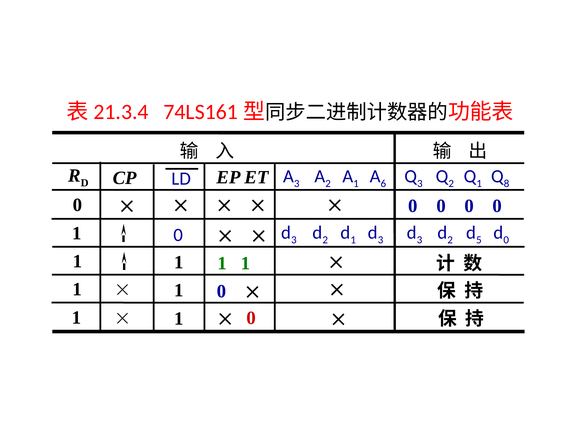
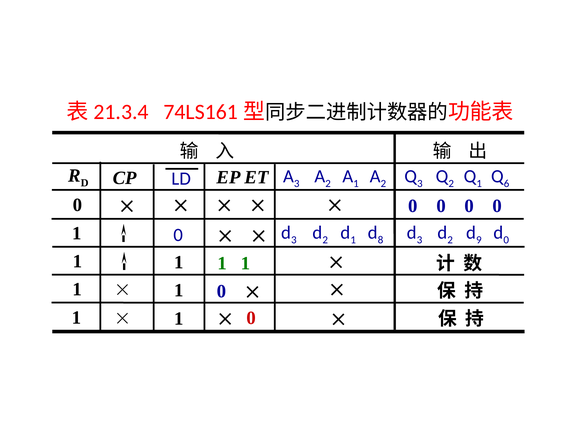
6: 6 -> 2 (383, 183)
8: 8 -> 6 (507, 183)
3: 3 -> 8 (381, 240)
5: 5 -> 9 (479, 240)
